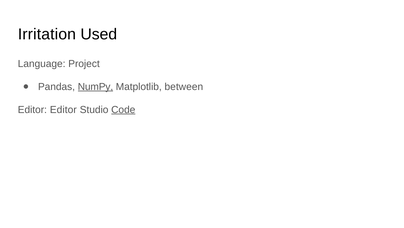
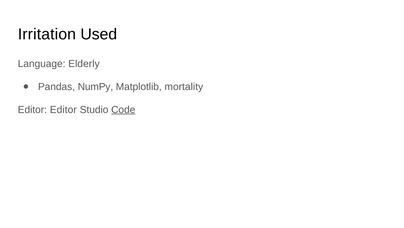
Project: Project -> Elderly (84, 64)
NumPy underline: present -> none (95, 86)
between: between -> mortality (184, 86)
